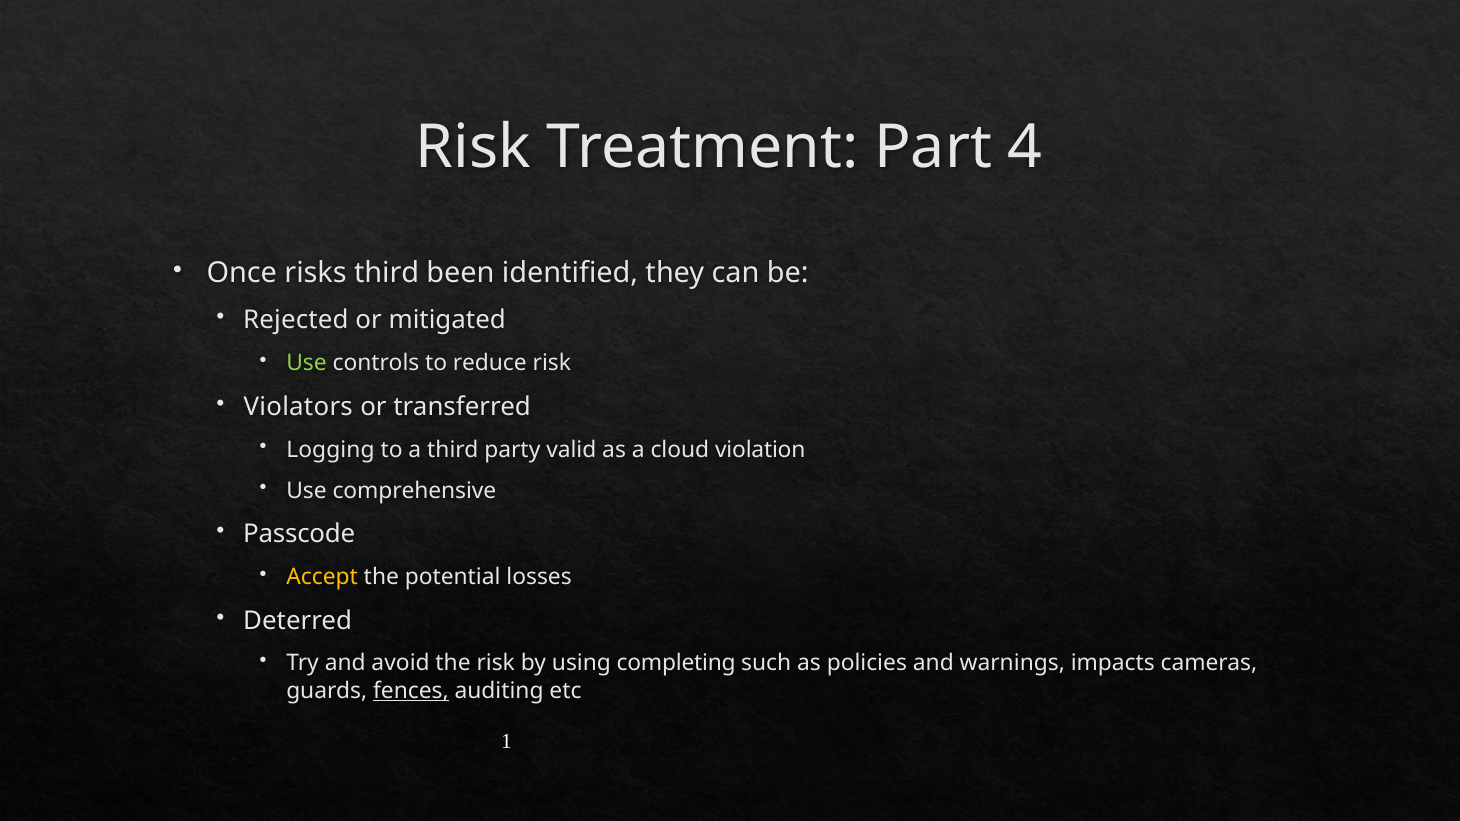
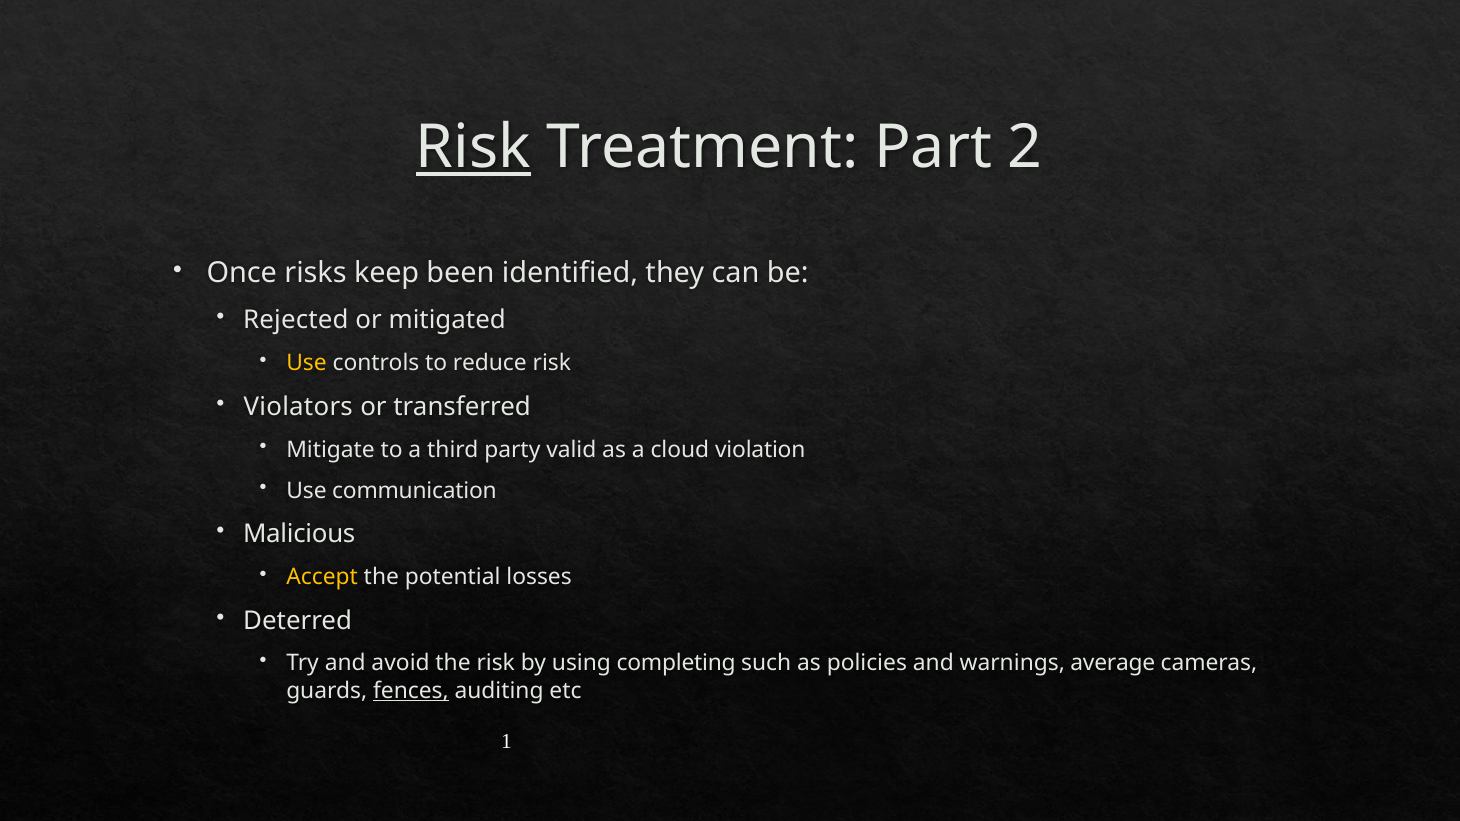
Risk underline: none -> present (473, 148)
4: 4 -> 2 (1025, 148)
risks third: third -> keep (387, 273)
Use colour: light green -> yellow (307, 363)
Logging: Logging -> Mitigate (331, 450)
comprehensive: comprehensive -> communication (414, 491)
Passcode: Passcode -> Malicious (299, 534)
impacts: impacts -> average (1113, 664)
